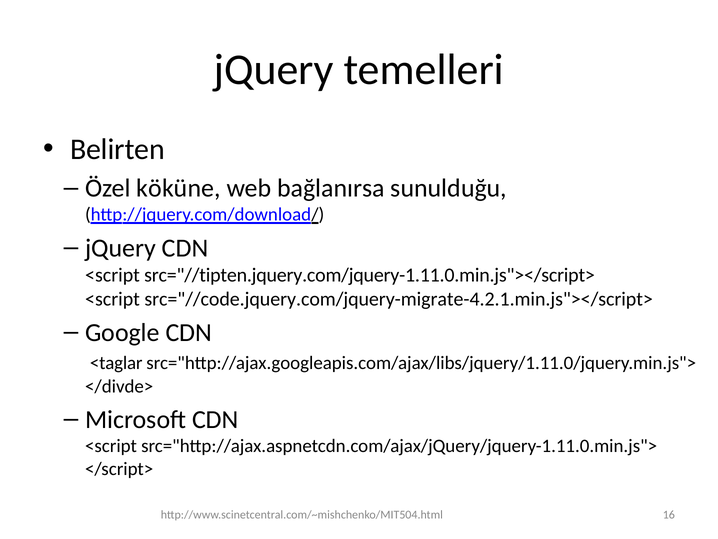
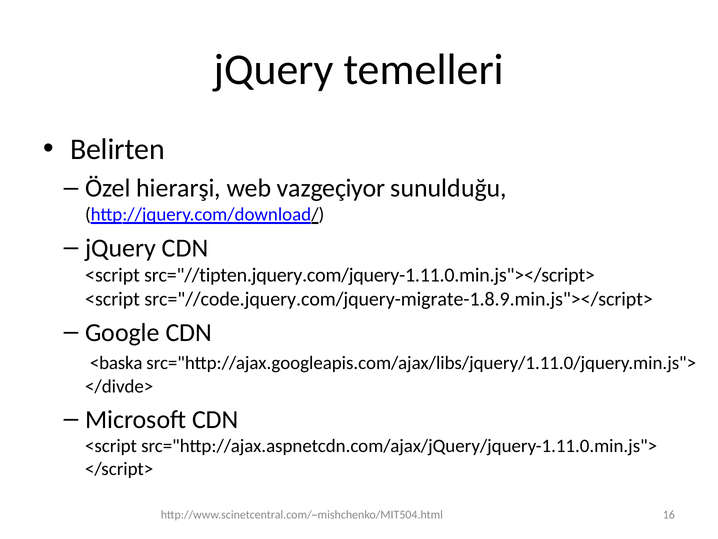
köküne: köküne -> hierarşi (179, 188)
bağlanırsa: bağlanırsa -> vazgeçiyor (331, 188)
src="//code.jquery.com/jquery-migrate-4.2.1.min.js"></script>: src="//code.jquery.com/jquery-migrate-4.2.1.min.js"></script> -> src="//code.jquery.com/jquery-migrate-1.8.9.min.js"></script> (399, 299)
<taglar: <taglar -> <baska (116, 363)
